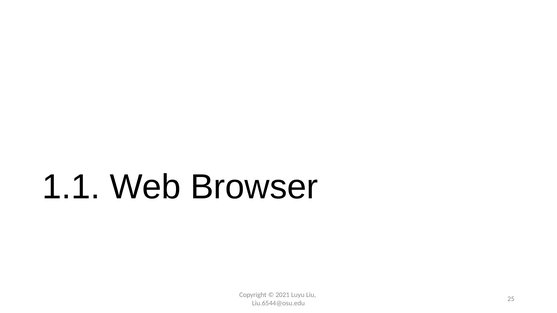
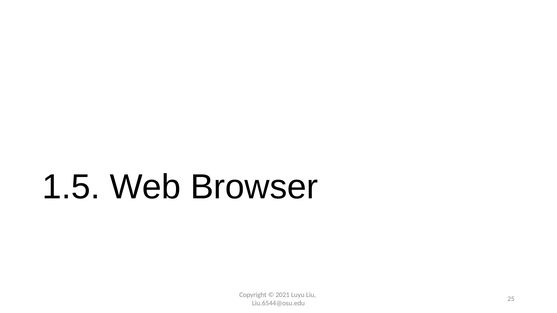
1.1: 1.1 -> 1.5 (71, 187)
